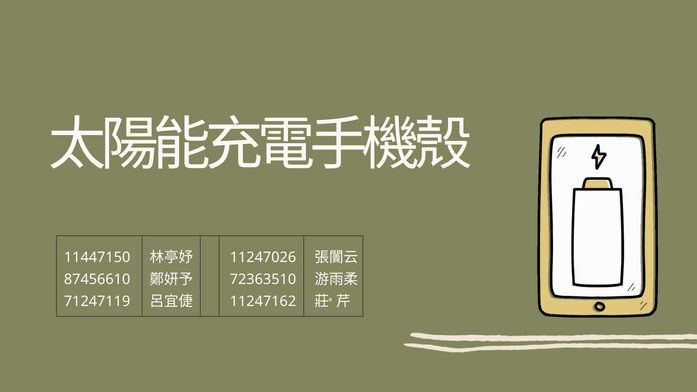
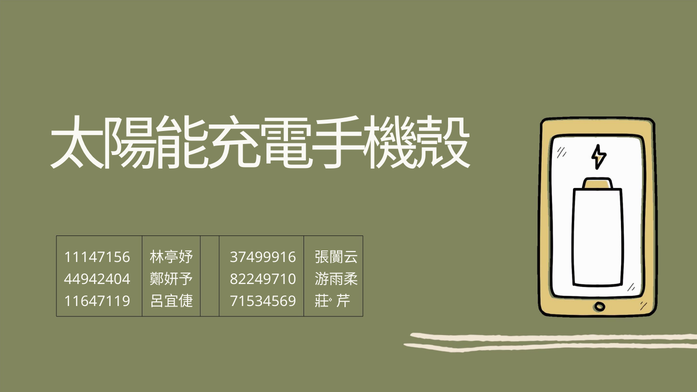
11447150: 11447150 -> 11147156 (97, 258)
11247026: 11247026 -> 37499916 (263, 258)
87456610: 87456610 -> 44942404 (97, 279)
72363510: 72363510 -> 82249710 (263, 279)
71247119: 71247119 -> 11647119 (97, 301)
11247162: 11247162 -> 71534569 (263, 301)
